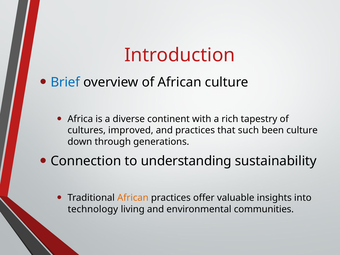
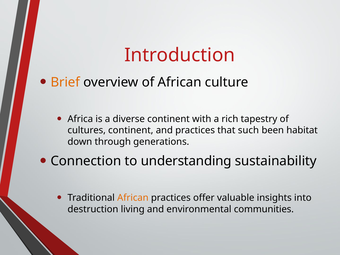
Brief colour: blue -> orange (65, 82)
cultures improved: improved -> continent (131, 130)
been culture: culture -> habitat (302, 130)
technology: technology -> destruction (93, 209)
